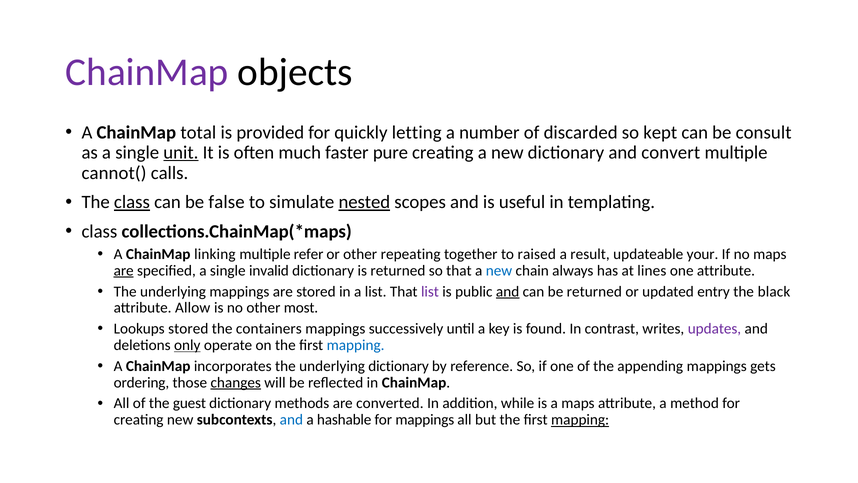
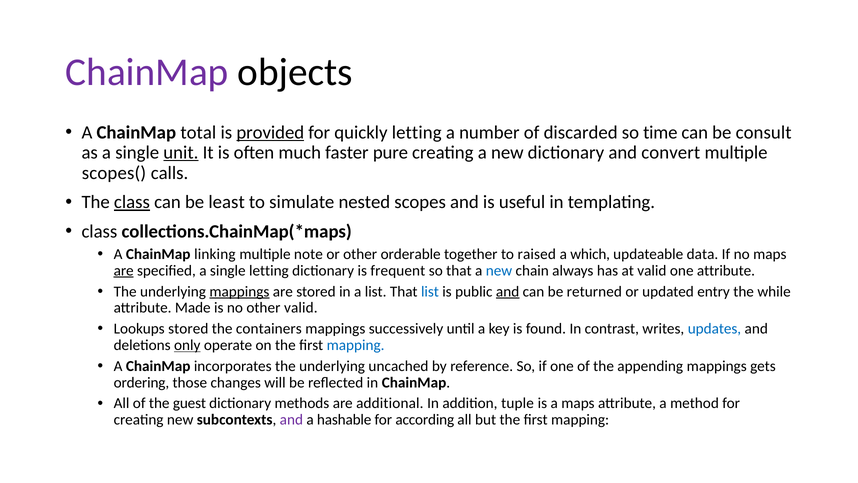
provided underline: none -> present (270, 132)
kept: kept -> time (660, 132)
cannot(: cannot( -> scopes( (114, 173)
false: false -> least (227, 202)
nested underline: present -> none (364, 202)
refer: refer -> note (308, 254)
repeating: repeating -> orderable (411, 254)
result: result -> which (590, 254)
your: your -> data (702, 254)
single invalid: invalid -> letting (269, 270)
is returned: returned -> frequent (398, 270)
at lines: lines -> valid (652, 270)
mappings underline: none -> present (239, 291)
list colour: purple -> blue (430, 291)
black: black -> while (774, 291)
Allow: Allow -> Made (193, 308)
other most: most -> valid (301, 308)
updates colour: purple -> blue (714, 329)
underlying dictionary: dictionary -> uncached (398, 366)
changes underline: present -> none (236, 382)
converted: converted -> additional (390, 403)
while: while -> tuple (518, 403)
and colour: blue -> purple (291, 420)
for mappings: mappings -> according (425, 420)
mapping underline: present -> none (580, 420)
